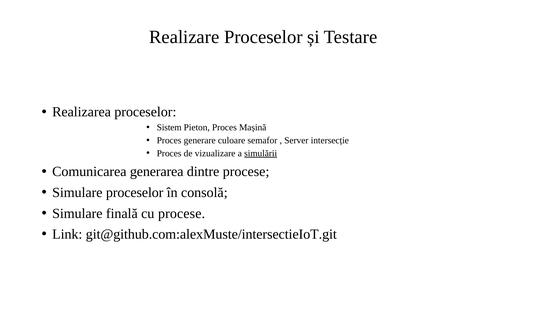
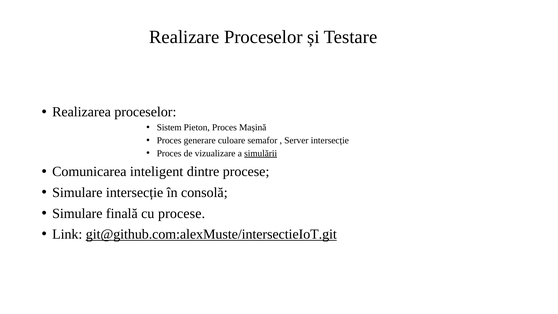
generarea: generarea -> inteligent (157, 172)
Simulare proceselor: proceselor -> intersecție (135, 192)
git@github.com:alexMuste/intersectieIoT.git underline: none -> present (211, 234)
